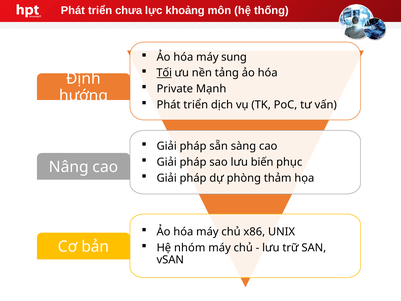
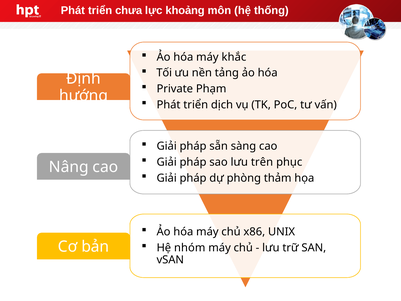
sung: sung -> khắc (234, 57)
Tối underline: present -> none (164, 73)
Mạnh: Mạnh -> Phạm (211, 89)
biến: biến -> trên (262, 162)
